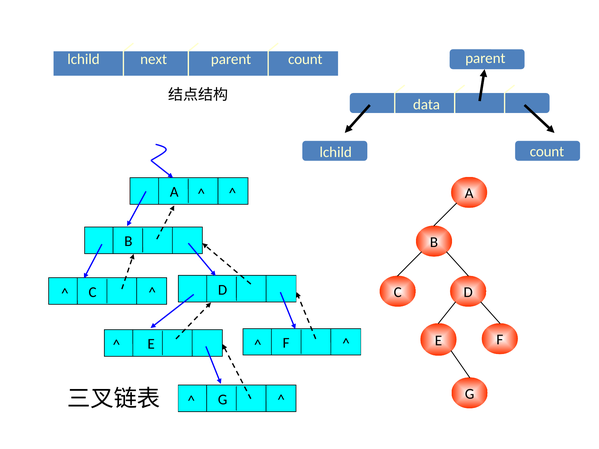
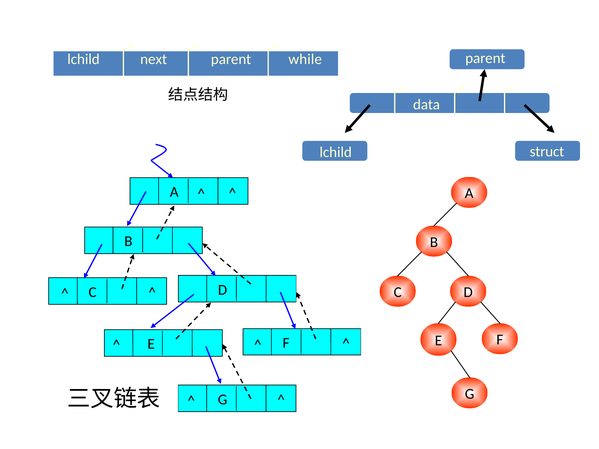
parent count: count -> while (305, 59)
lchild count: count -> struct (547, 152)
